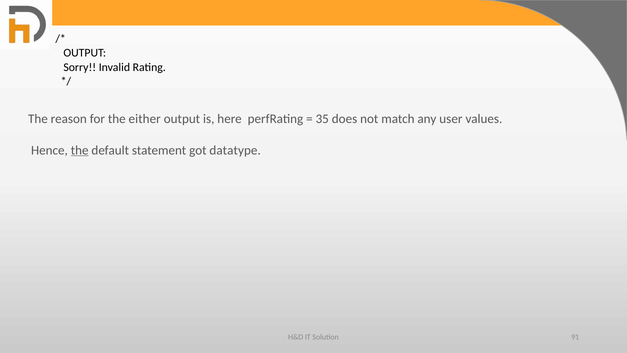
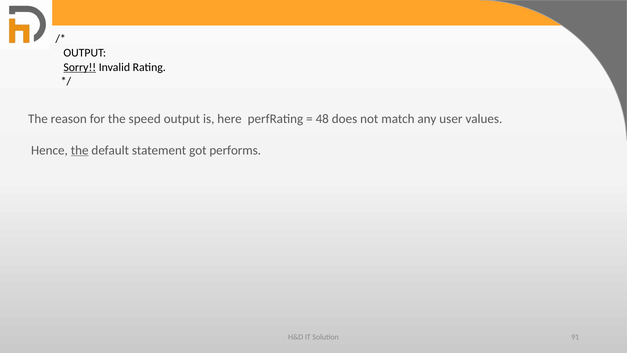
Sorry underline: none -> present (80, 67)
either: either -> speed (145, 119)
35: 35 -> 48 (322, 119)
datatype: datatype -> performs (235, 150)
